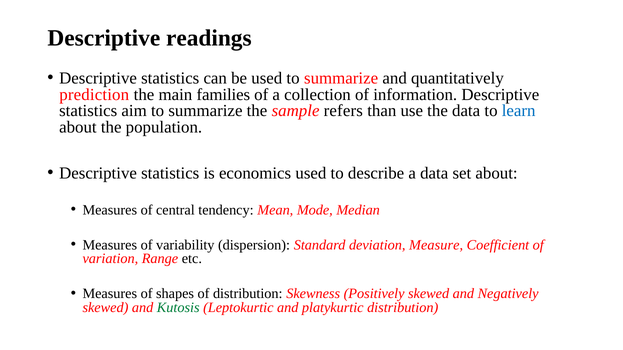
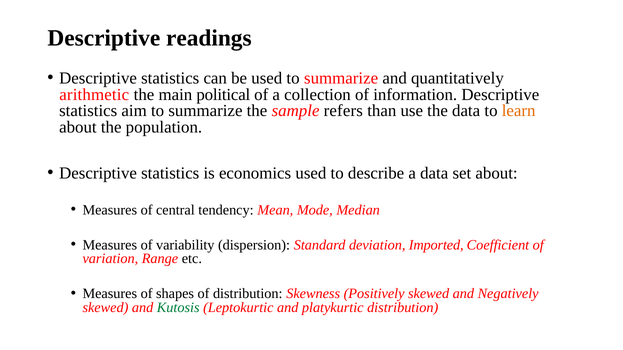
prediction: prediction -> arithmetic (94, 95)
families: families -> political (223, 95)
learn colour: blue -> orange (519, 111)
Measure: Measure -> Imported (436, 245)
